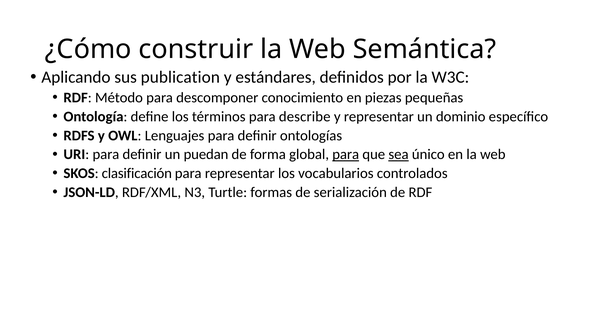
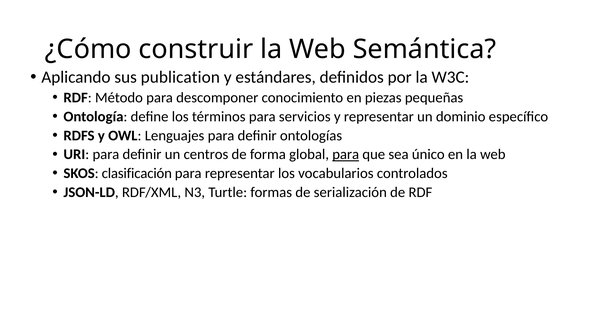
describe: describe -> servicios (305, 117)
puedan: puedan -> centros (206, 155)
sea underline: present -> none (399, 155)
